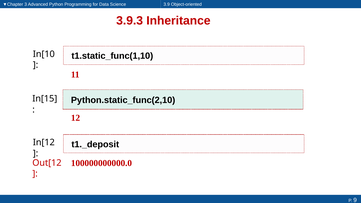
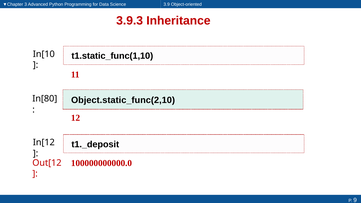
Python.static_func(2,10: Python.static_func(2,10 -> Object.static_func(2,10 (123, 100)
In[15: In[15 -> In[80 (45, 99)
